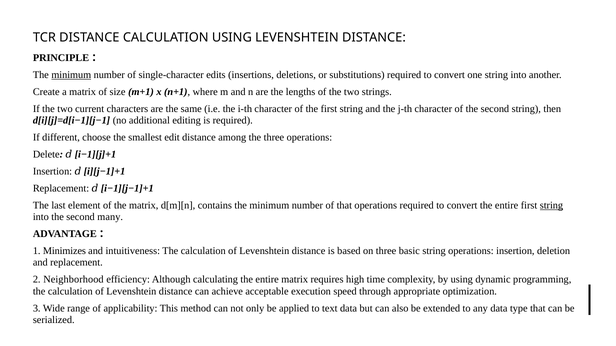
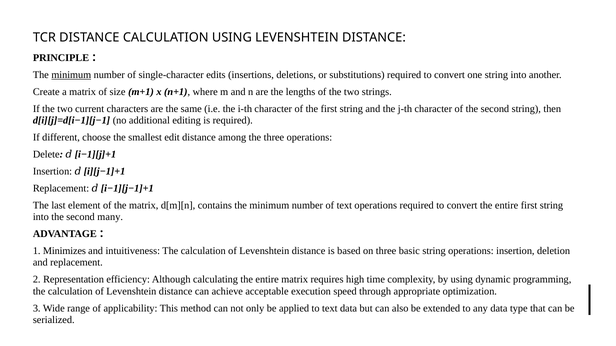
of that: that -> text (344, 205)
string underline: present -> none (551, 205)
Neighborhood: Neighborhood -> Representation (74, 280)
